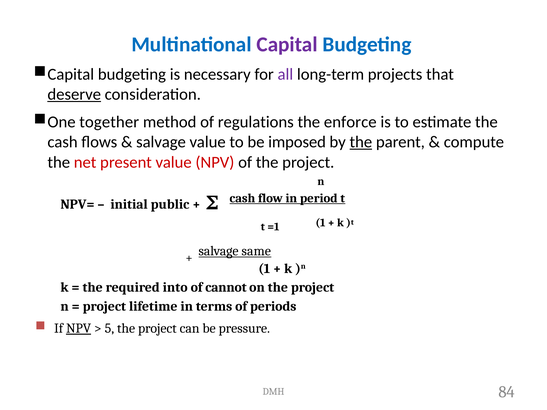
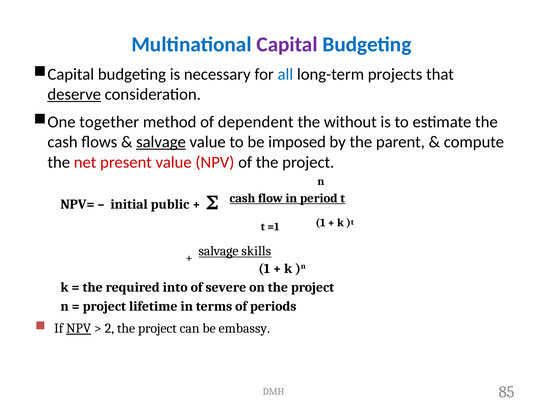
all colour: purple -> blue (285, 74)
regulations: regulations -> dependent (256, 122)
enforce: enforce -> without (350, 122)
salvage underline: none -> present (161, 142)
the underline: present -> none (361, 142)
same: same -> skills (256, 251)
cannot: cannot -> severe (226, 287)
5: 5 -> 2 (109, 328)
pressure: pressure -> embassy (244, 328)
84: 84 -> 85 (507, 392)
